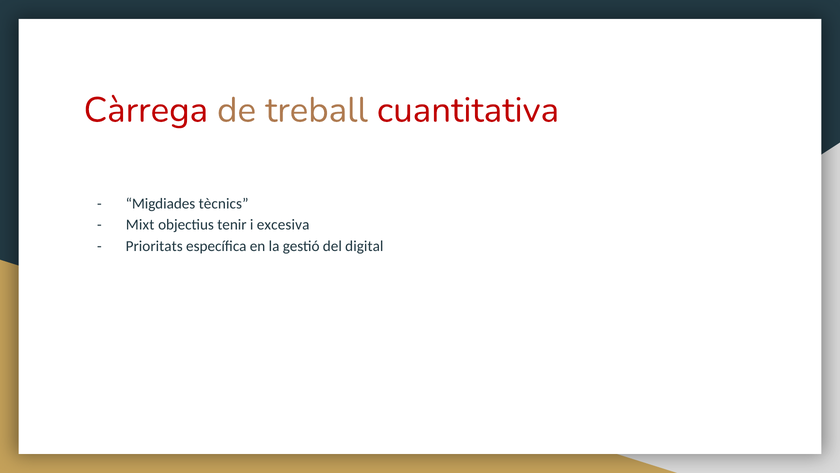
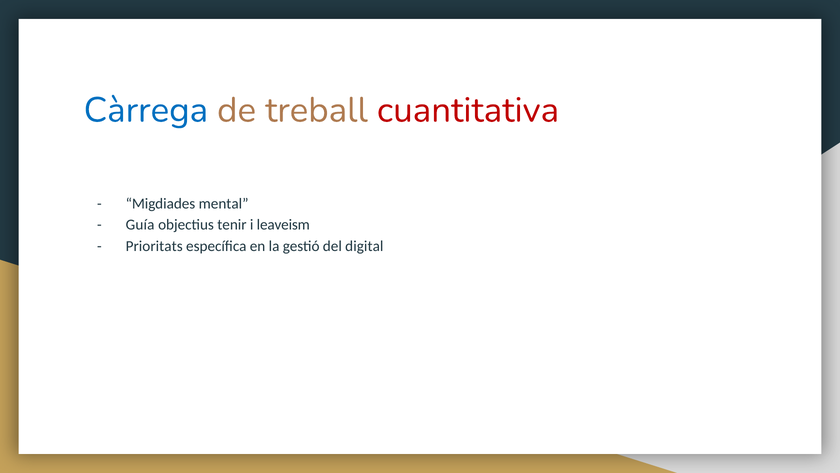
Càrrega colour: red -> blue (146, 110)
tècnics: tècnics -> mental (224, 203)
Mixt: Mixt -> Guía (140, 225)
excesiva: excesiva -> leaveism (283, 225)
